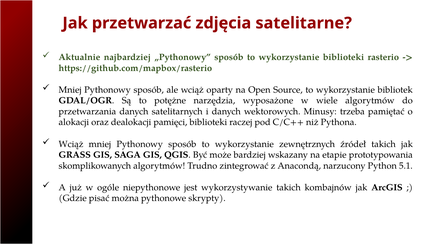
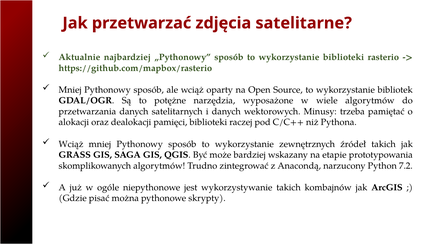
5.1: 5.1 -> 7.2 (406, 166)
